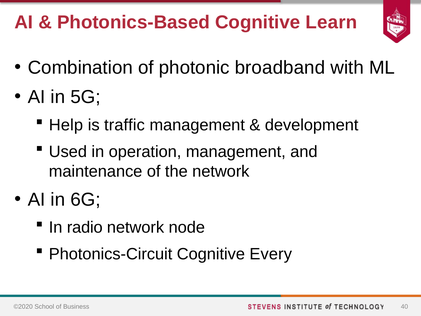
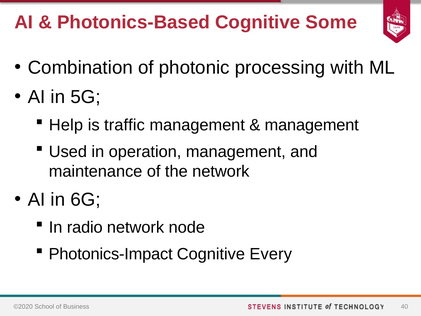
Learn: Learn -> Some (331, 22)
broadband: broadband -> processing (280, 67)
development: development -> management (312, 125)
Photonics-Circuit: Photonics-Circuit -> Photonics-Impact (111, 254)
